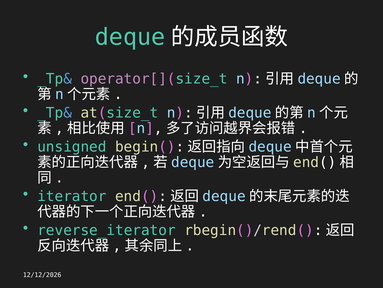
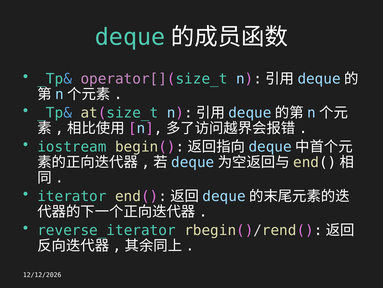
unsigned: unsigned -> iostream (72, 146)
